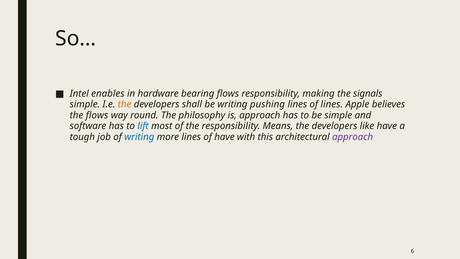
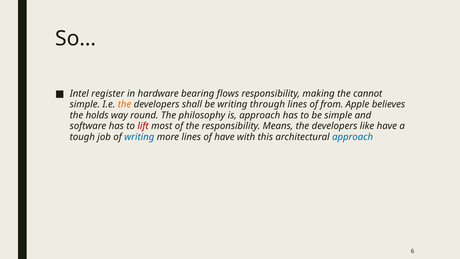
enables: enables -> register (108, 93)
signals: signals -> cannot (368, 93)
pushing: pushing -> through (267, 104)
of lines: lines -> from (332, 104)
the flows: flows -> holds (97, 115)
lift colour: blue -> red (143, 126)
approach colour: purple -> blue (353, 137)
